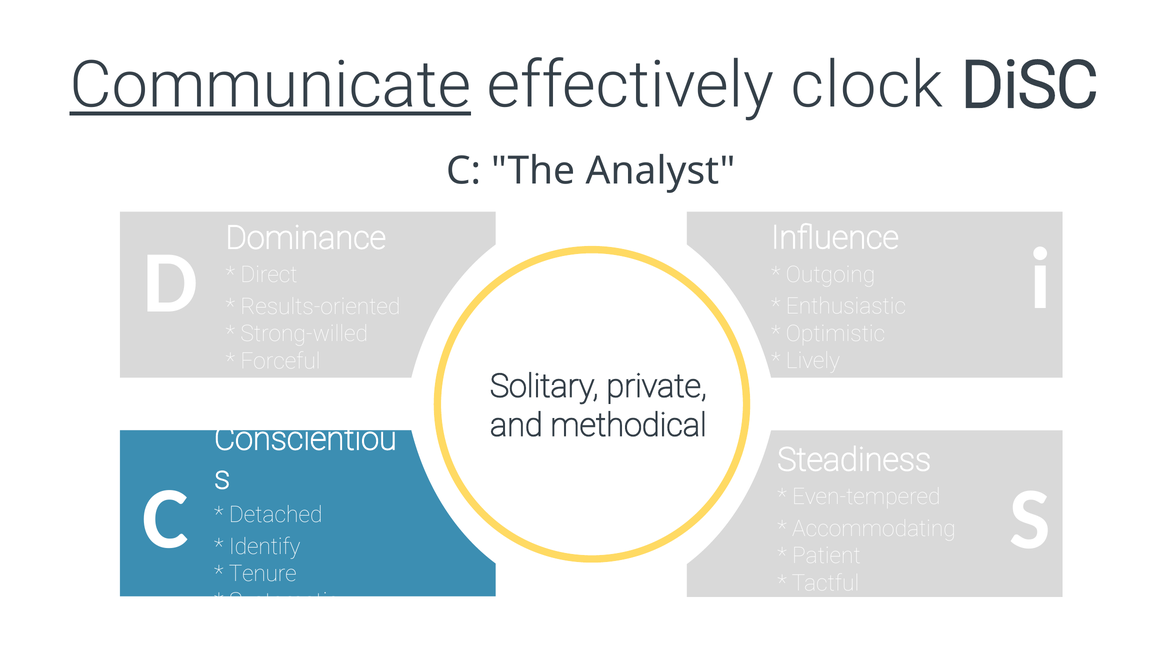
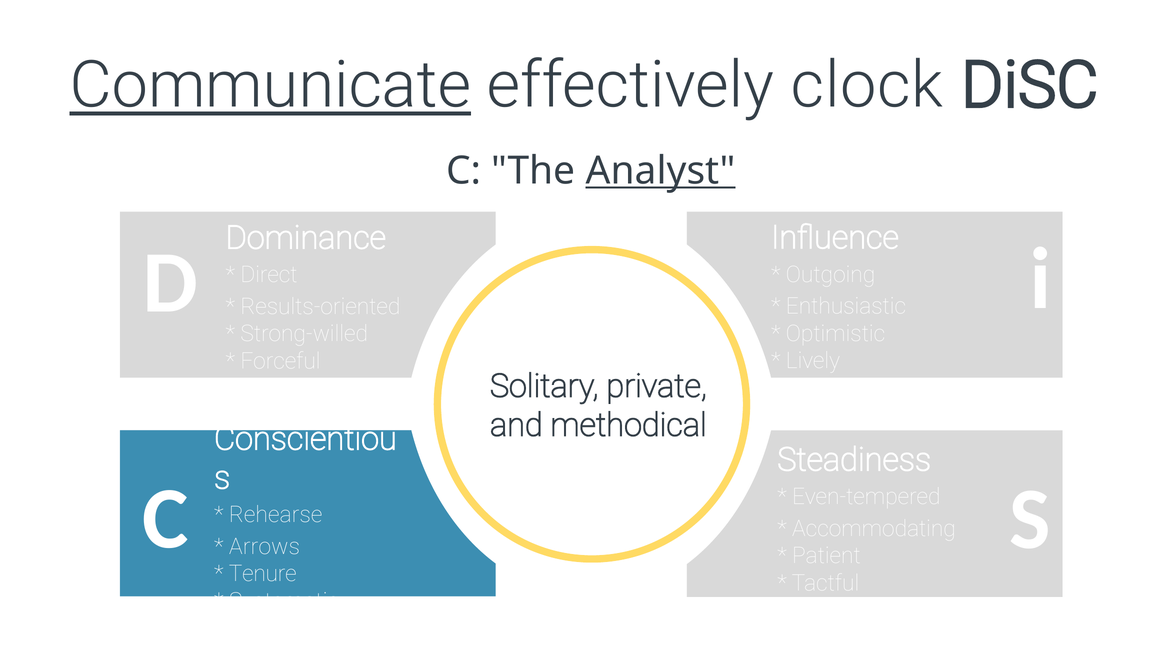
Analyst underline: none -> present (660, 171)
Detached: Detached -> Rehearse (276, 515)
Identify: Identify -> Arrows (265, 547)
